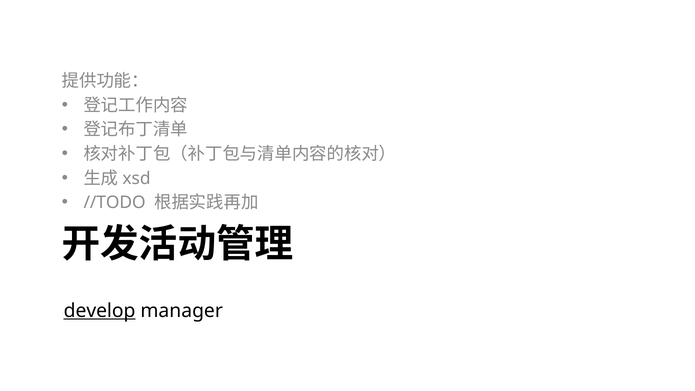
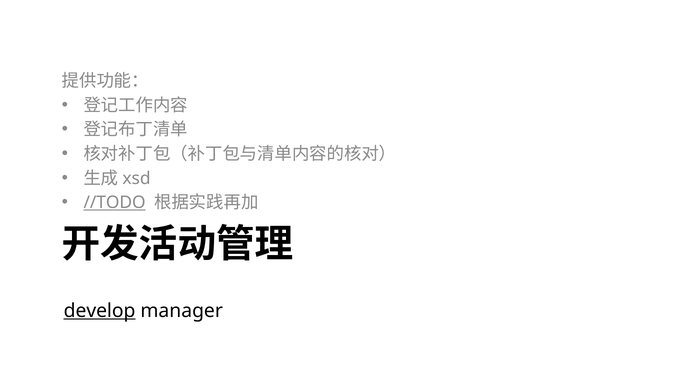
//TODO underline: none -> present (115, 203)
